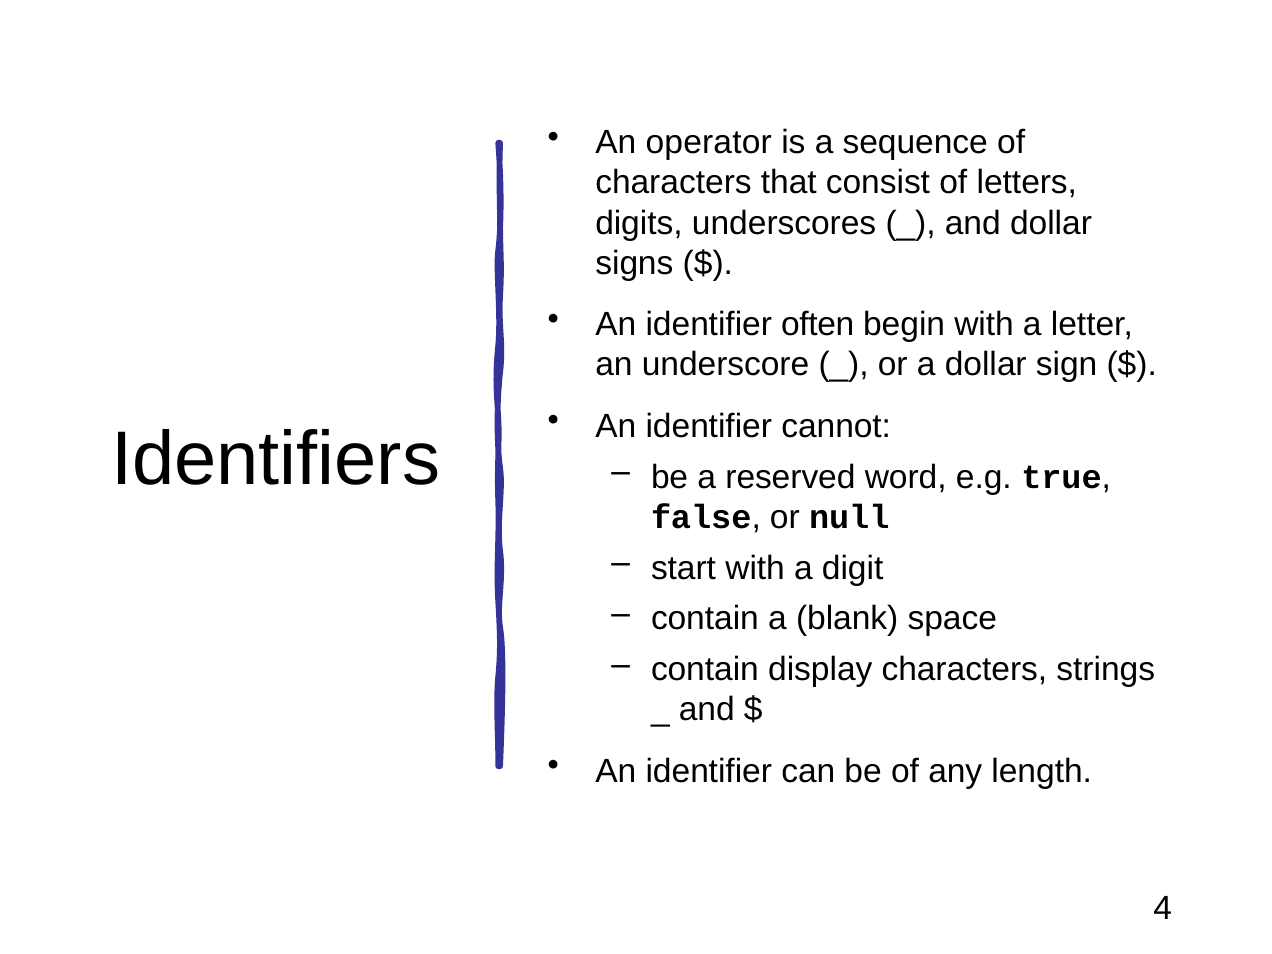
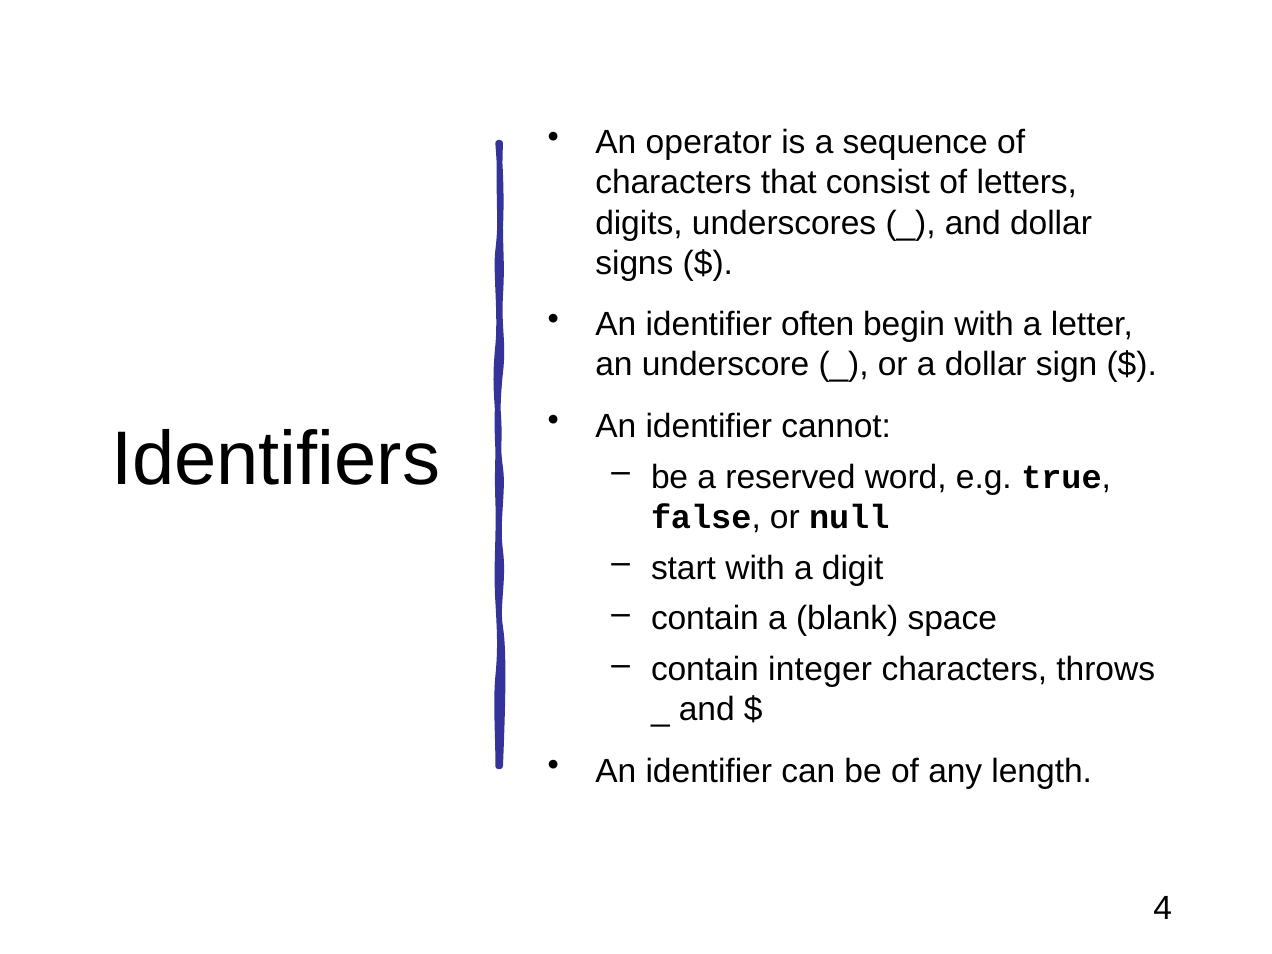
display: display -> integer (820, 670)
strings: strings -> throws (1106, 670)
